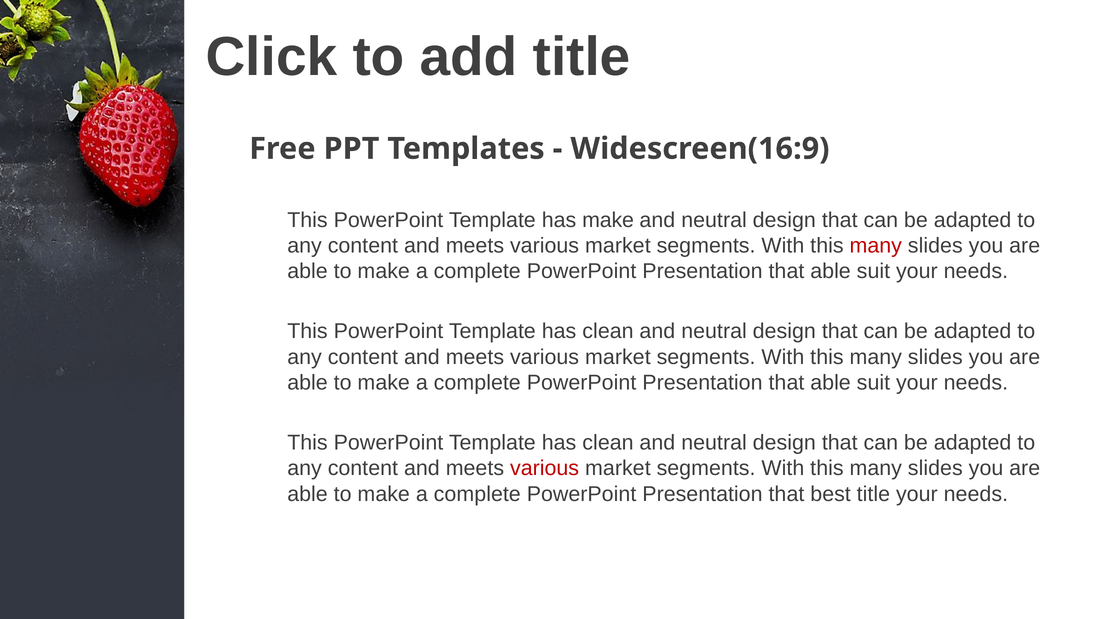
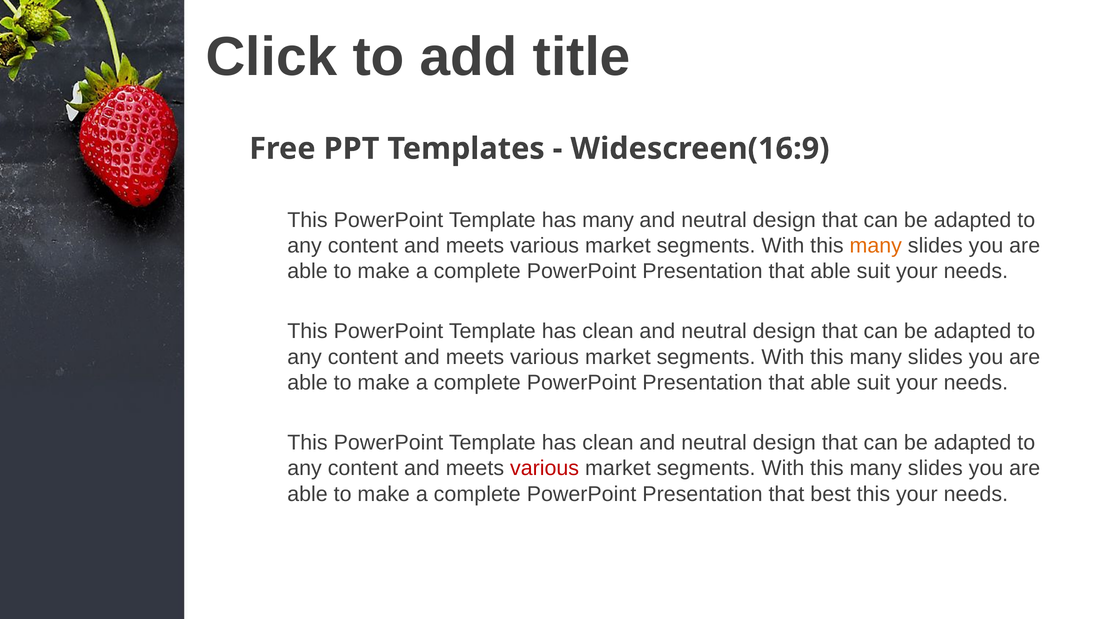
has make: make -> many (608, 220)
many colour: red -> orange (876, 246)
best title: title -> this (873, 494)
